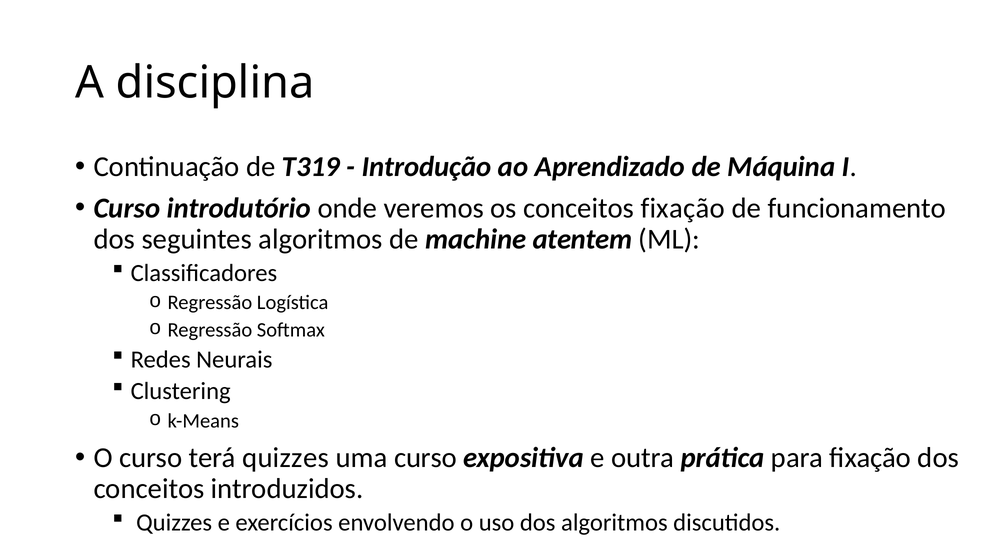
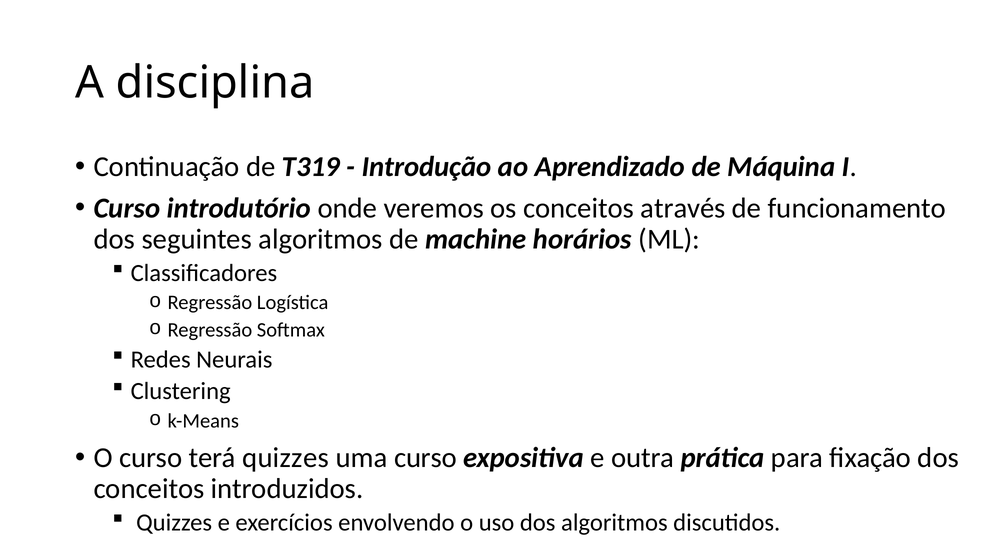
conceitos fixação: fixação -> através (683, 208)
atentem: atentem -> horários (582, 239)
